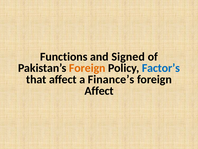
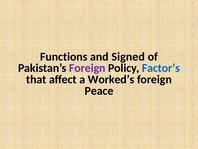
Foreign colour: orange -> purple (87, 68)
Finance’s: Finance’s -> Worked’s (111, 79)
Affect: Affect -> Peace (99, 91)
